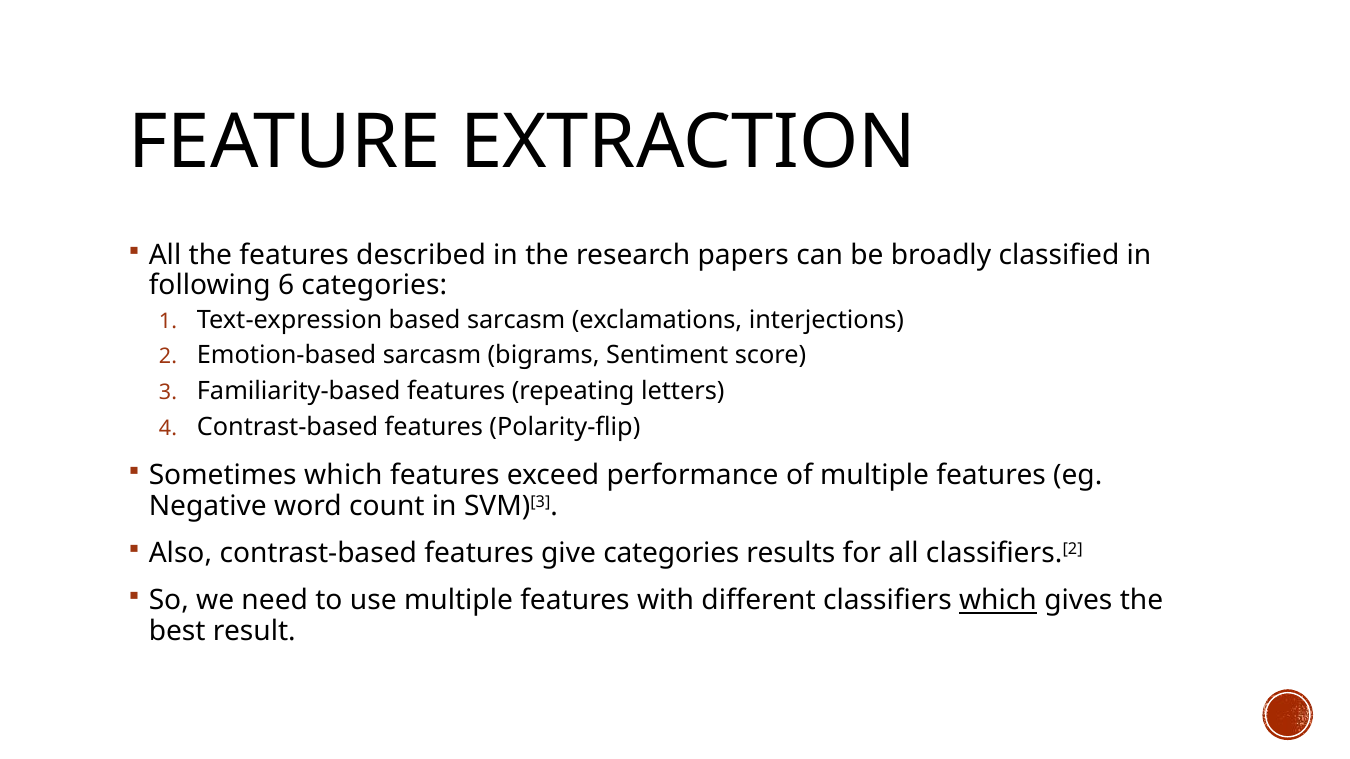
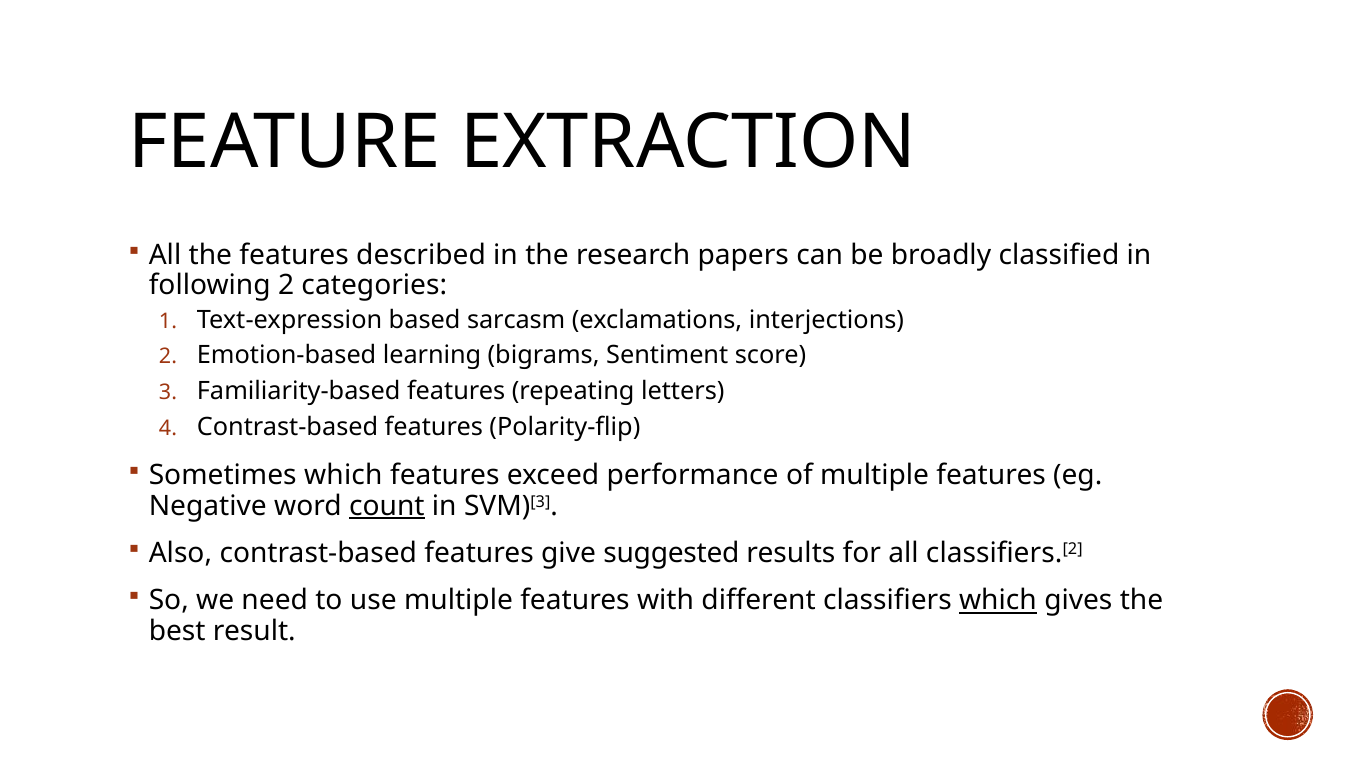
following 6: 6 -> 2 (286, 285)
Emotion-based sarcasm: sarcasm -> learning (432, 356)
count underline: none -> present (387, 506)
give categories: categories -> suggested (671, 554)
